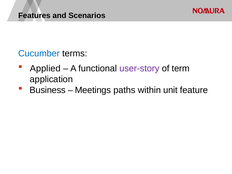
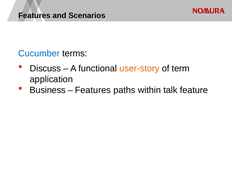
Applied: Applied -> Discuss (45, 68)
user-story colour: purple -> orange (139, 68)
Meetings: Meetings -> Features (93, 90)
unit: unit -> talk (170, 90)
